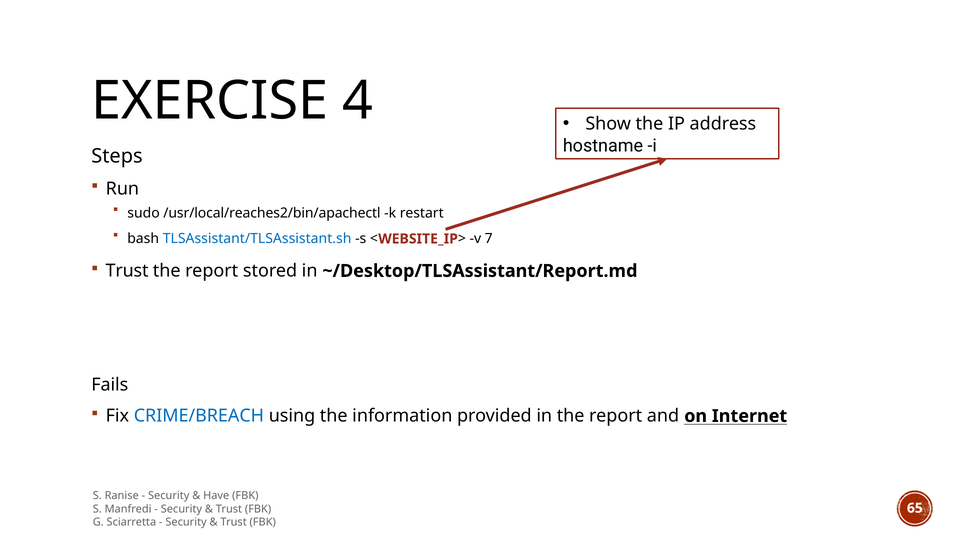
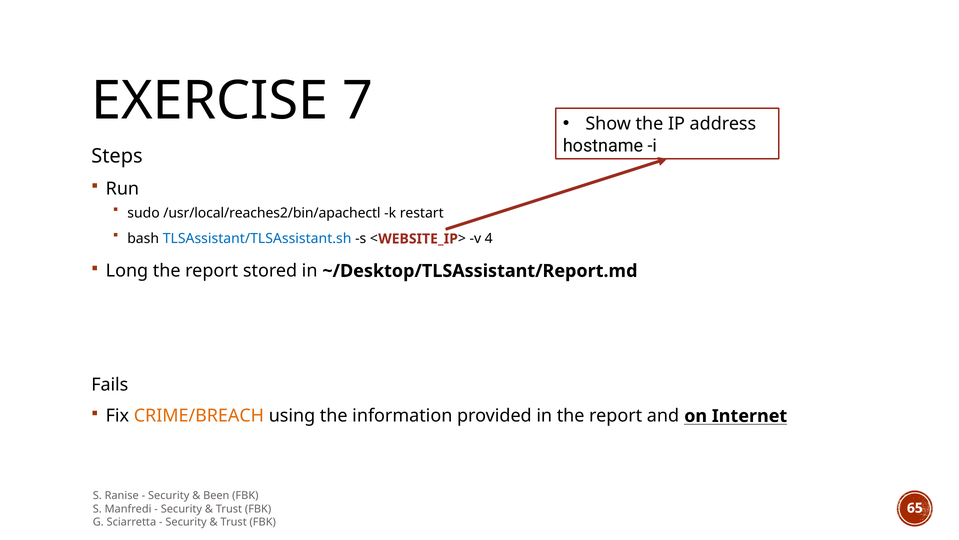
4: 4 -> 7 (358, 101)
7: 7 -> 4 (489, 239)
Trust: Trust -> Long (127, 271)
CRIME/BREACH colour: blue -> orange (199, 416)
Have: Have -> Been (216, 495)
